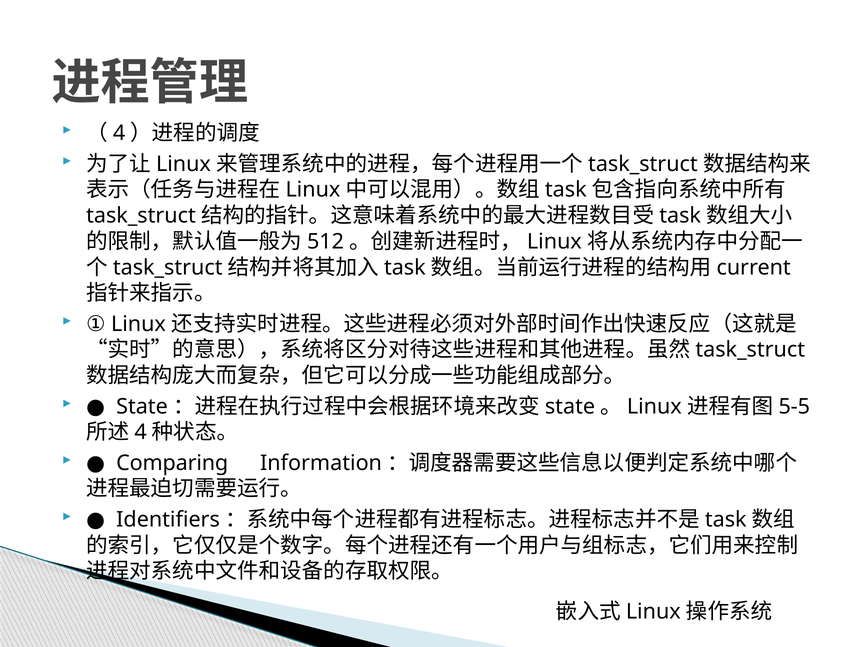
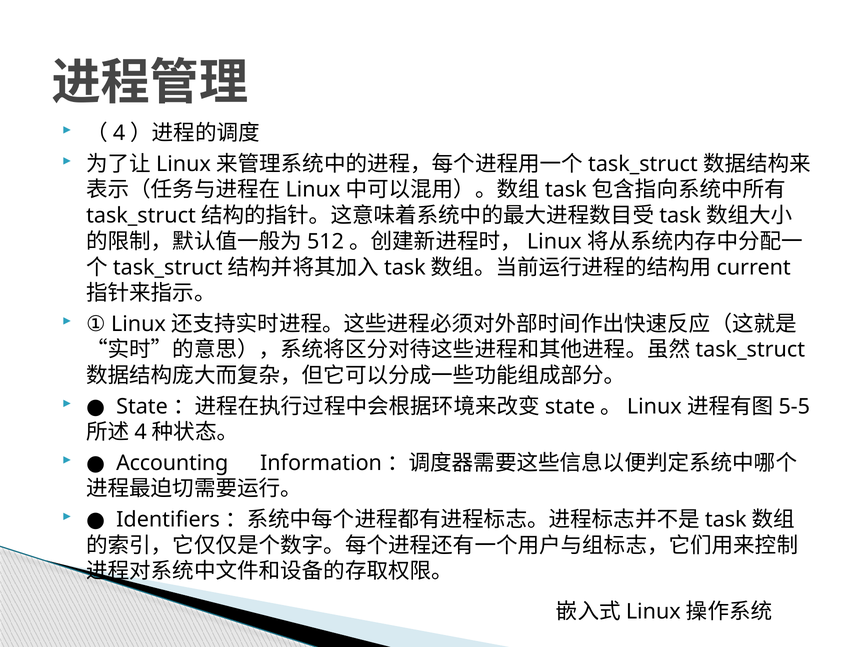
Comparing: Comparing -> Accounting (172, 463)
